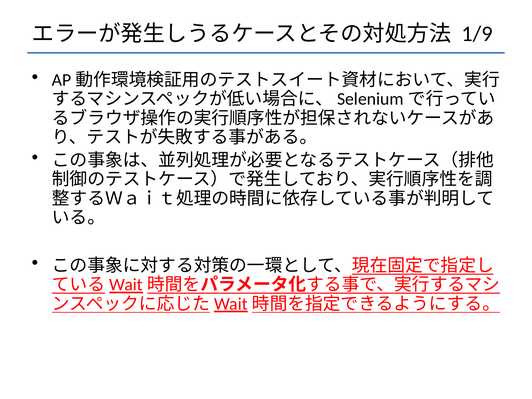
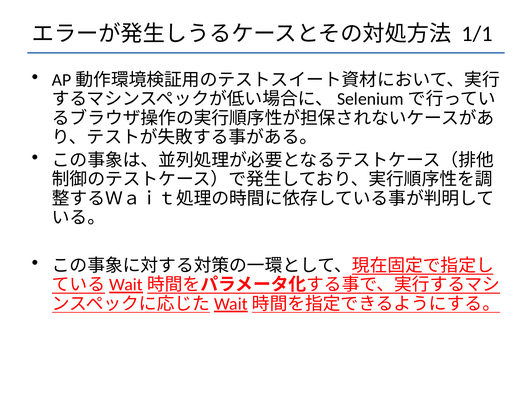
1/9: 1/9 -> 1/1 (477, 34)
